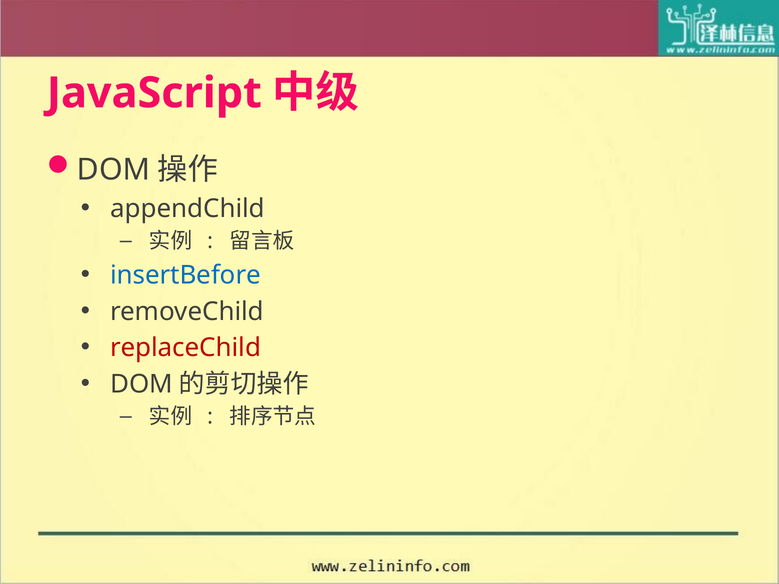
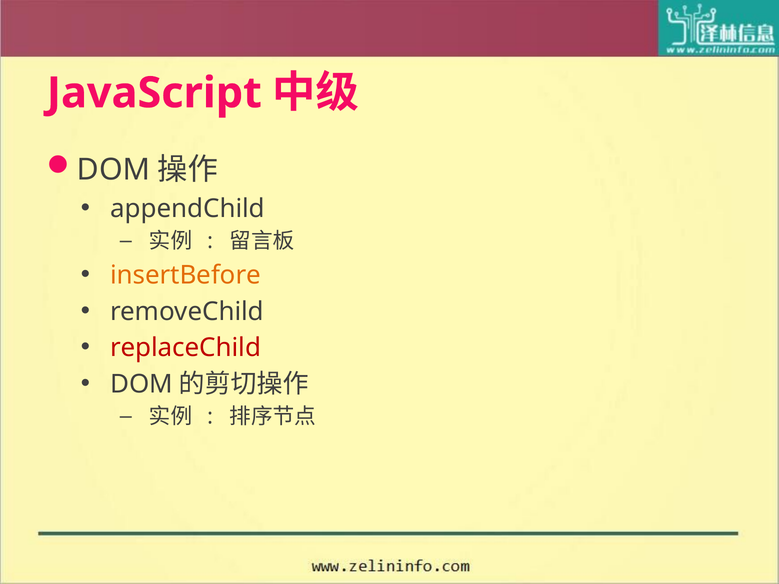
insertBefore colour: blue -> orange (185, 275)
